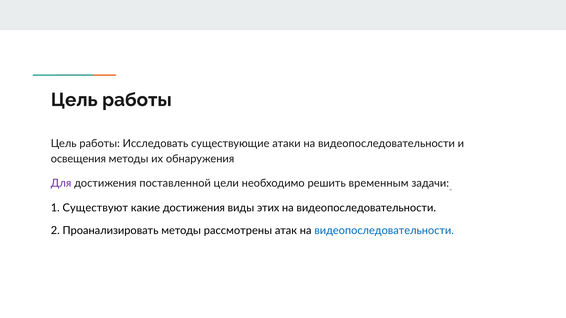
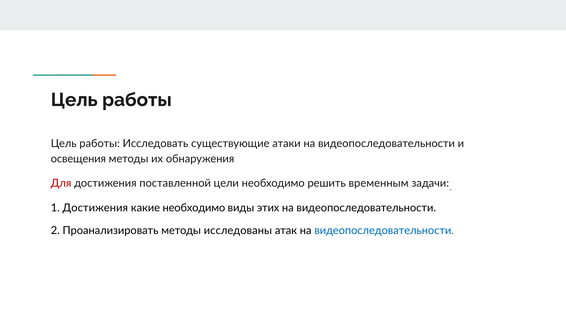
Для colour: purple -> red (61, 184)
1 Существуют: Существуют -> Достижения (95, 208)
какие достижения: достижения -> необходимо (194, 208)
рассмотрены: рассмотрены -> исследованы (238, 231)
